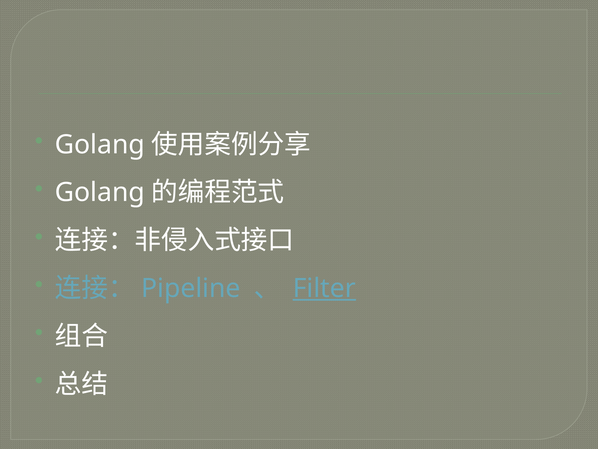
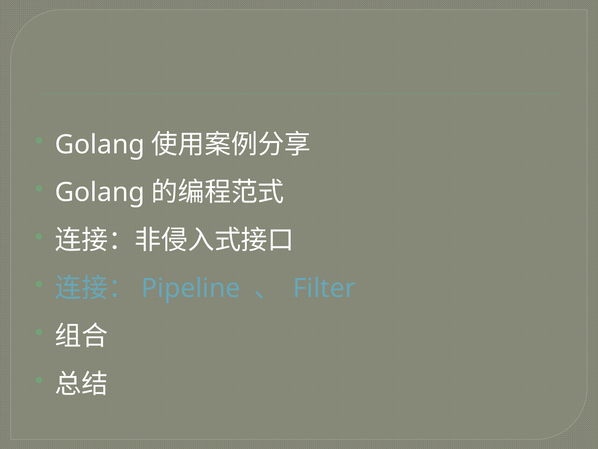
Filter underline: present -> none (324, 288)
